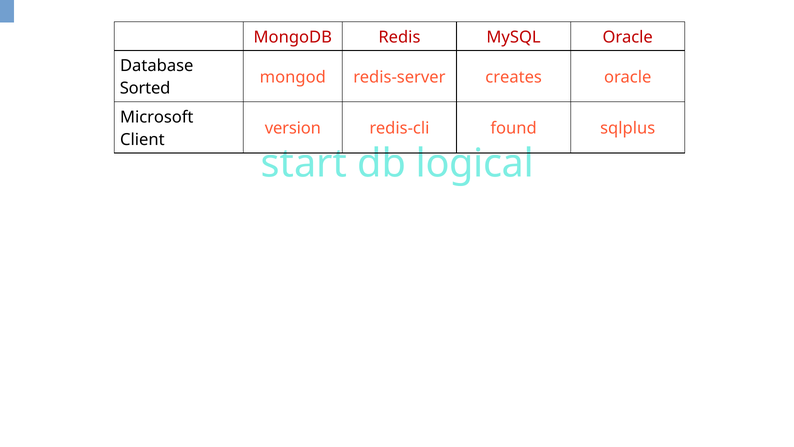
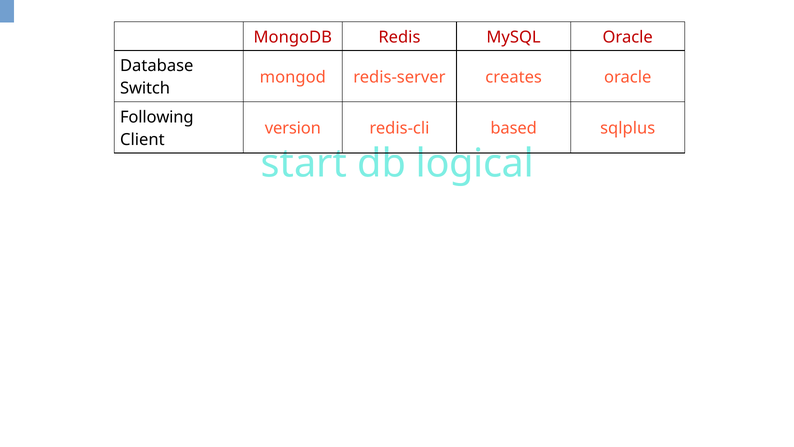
Sorted: Sorted -> Switch (145, 88)
Microsoft: Microsoft -> Following (157, 117)
found: found -> based (514, 128)
